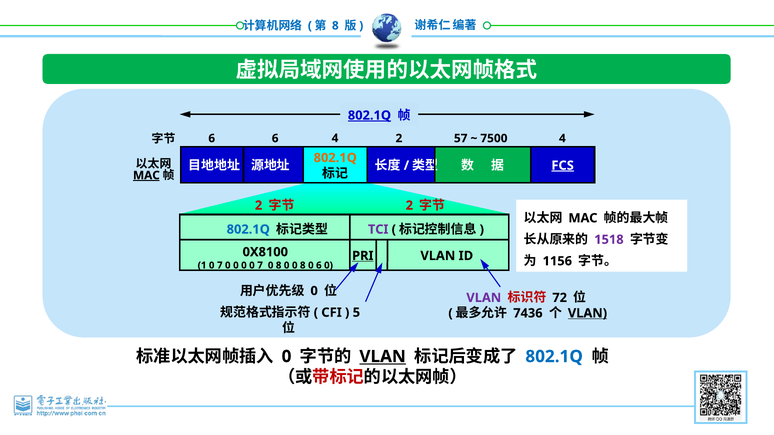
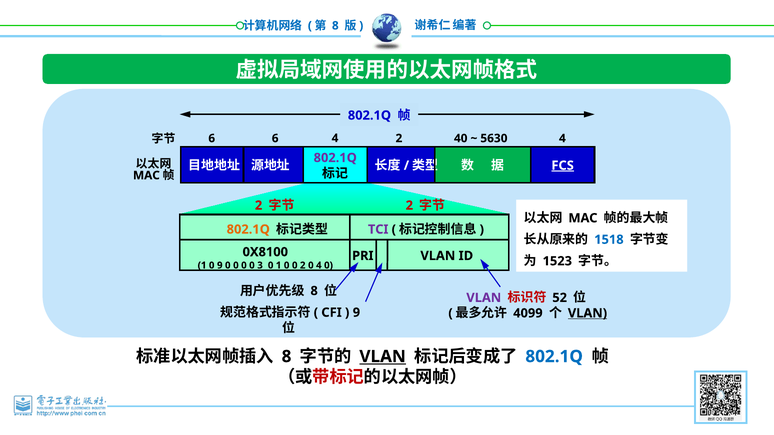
802.1Q underline: present -> none (369, 116)
57: 57 -> 40 (461, 138)
7500: 7500 -> 5630 (494, 138)
802.1Q colour: orange -> purple (335, 158)
MAC underline: present -> none (146, 176)
802.1Q colour: blue -> orange (248, 230)
1518 colour: purple -> blue (609, 240)
PRI underline: present -> none (363, 256)
1156: 1156 -> 1523 (557, 261)
1 0 7: 7 -> 9 (220, 266)
0 0 7: 7 -> 3 (260, 266)
8: 8 -> 1 (279, 266)
0 0 8: 8 -> 2 (303, 266)
0 6: 6 -> 4 (319, 266)
0: 0 -> 8 (314, 291)
72: 72 -> 52 (560, 298)
5: 5 -> 9 (356, 313)
7436: 7436 -> 4099 (528, 313)
0: 0 -> 8 (287, 357)
